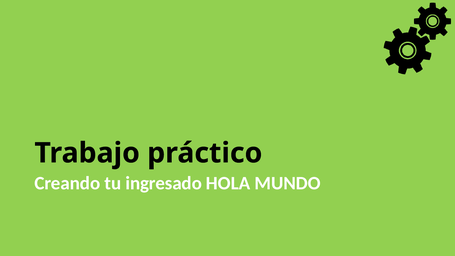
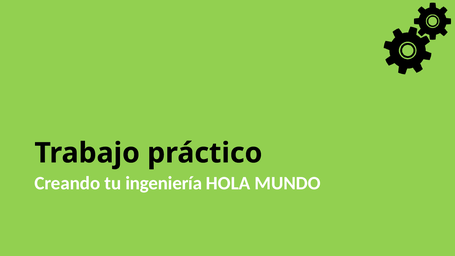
ingresado: ingresado -> ingeniería (164, 183)
